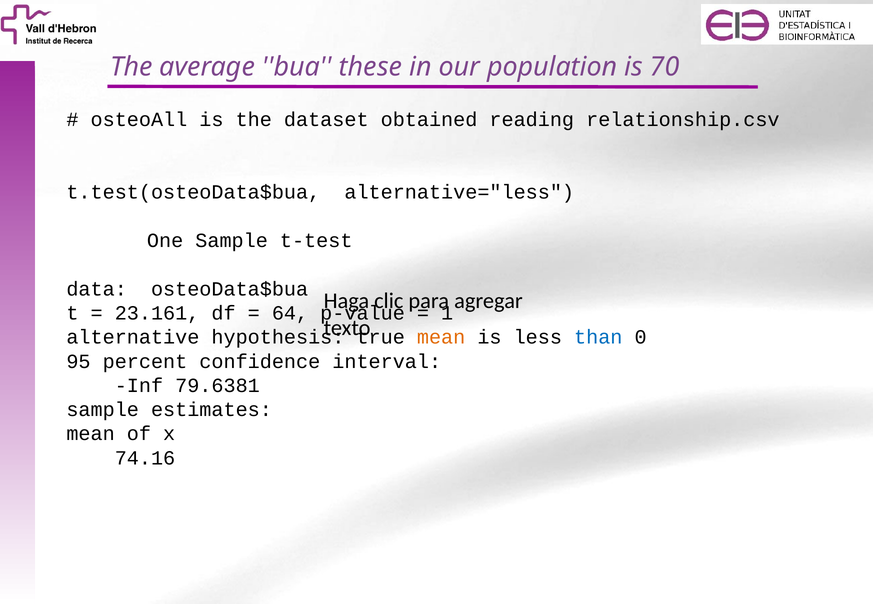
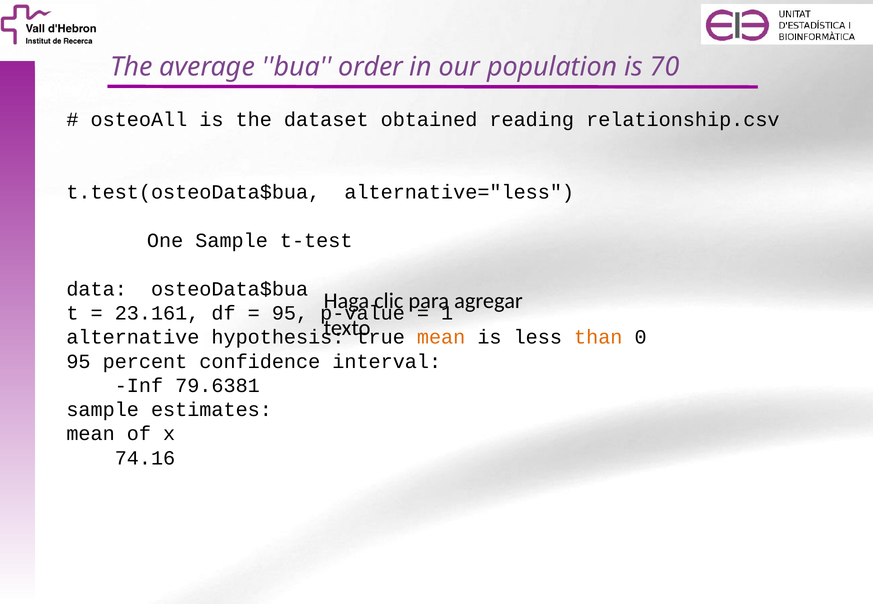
these: these -> order (371, 67)
64: 64 -> 95 (290, 313)
than colour: blue -> orange (598, 337)
